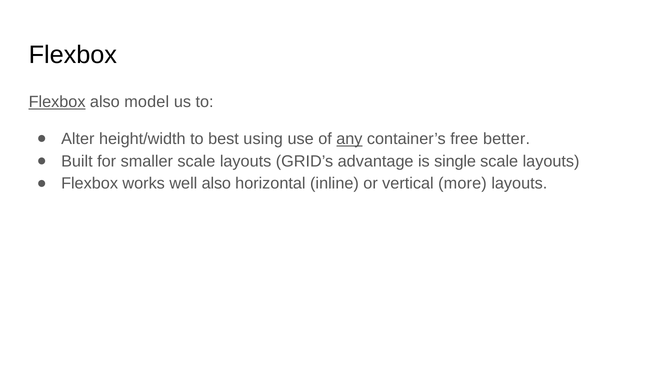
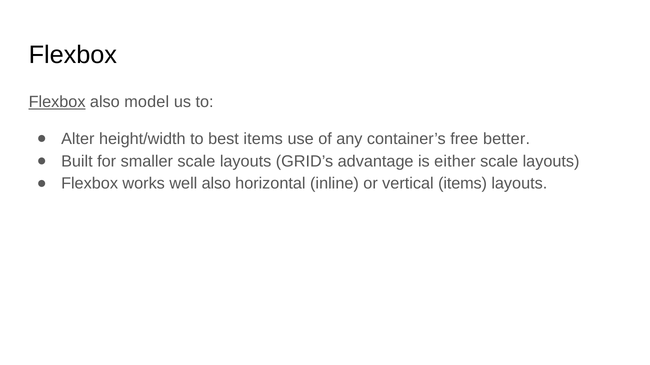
best using: using -> items (263, 139)
any underline: present -> none (349, 139)
single: single -> either (455, 161)
vertical more: more -> items (463, 184)
